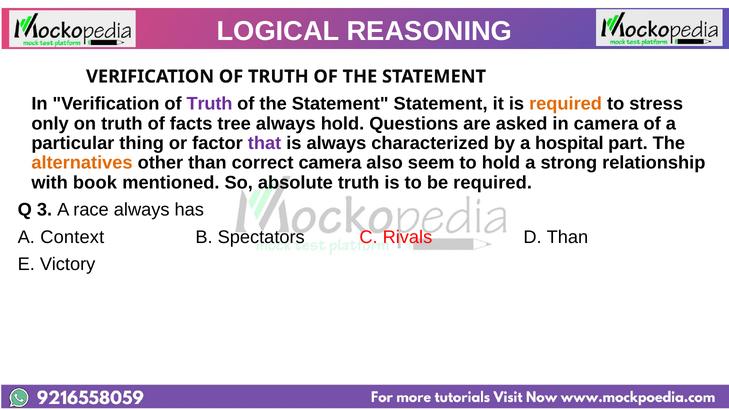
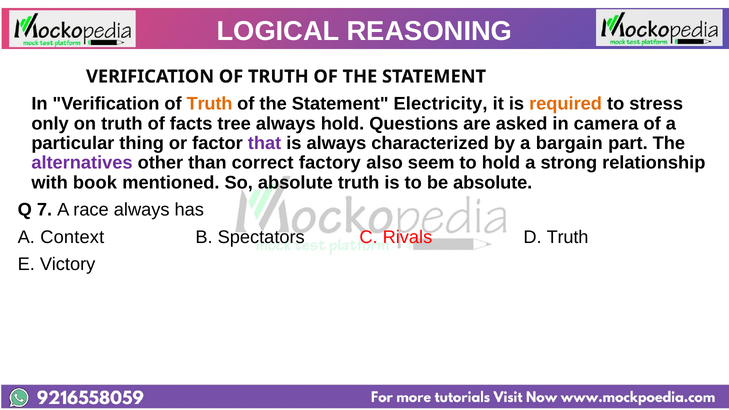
Truth colour: purple -> orange (210, 104)
Statement Statement: Statement -> Electricity (441, 104)
hospital: hospital -> bargain (569, 143)
alternatives colour: orange -> purple (82, 163)
correct camera: camera -> factory (330, 163)
be required: required -> absolute (493, 183)
3: 3 -> 7 (45, 210)
D Than: Than -> Truth (568, 237)
